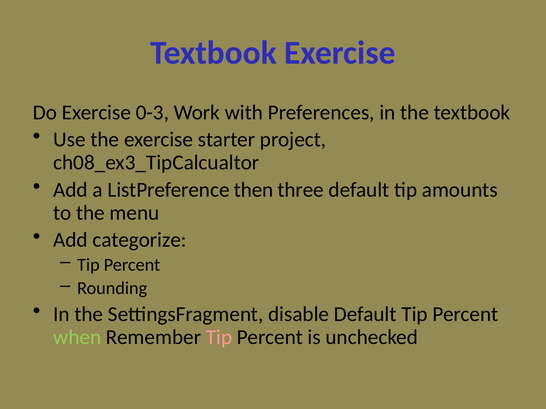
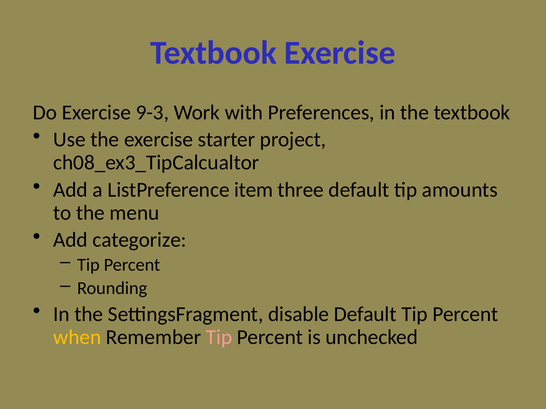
0-3: 0-3 -> 9-3 (152, 113)
then: then -> item (254, 190)
when colour: light green -> yellow (77, 337)
